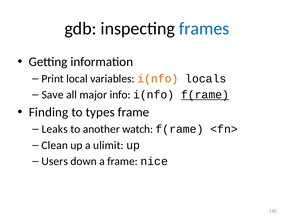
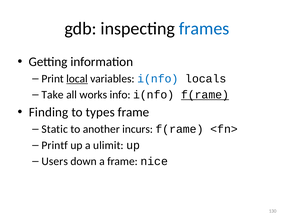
local underline: none -> present (77, 79)
i(nfo colour: orange -> blue (158, 79)
Save: Save -> Take (53, 95)
major: major -> works (93, 95)
Leaks: Leaks -> Static (55, 129)
watch: watch -> incurs (138, 129)
Clean: Clean -> Printf (55, 145)
